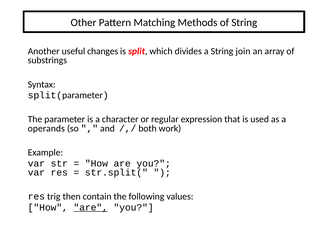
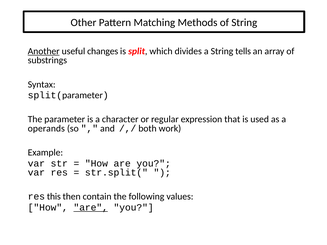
Another underline: none -> present (44, 51)
join: join -> tells (243, 51)
trig: trig -> this (54, 197)
